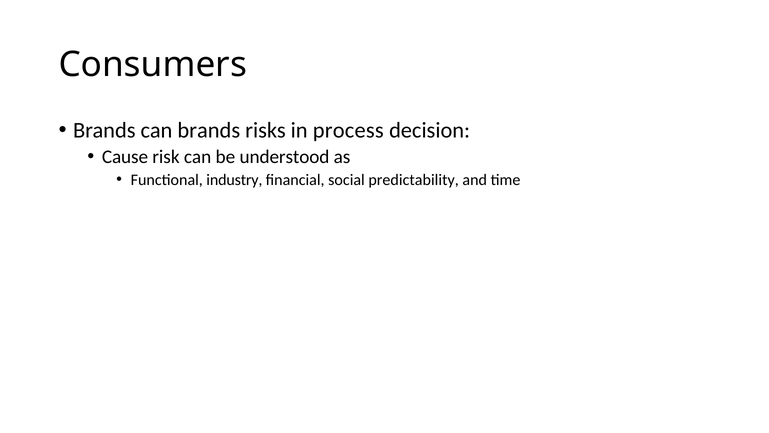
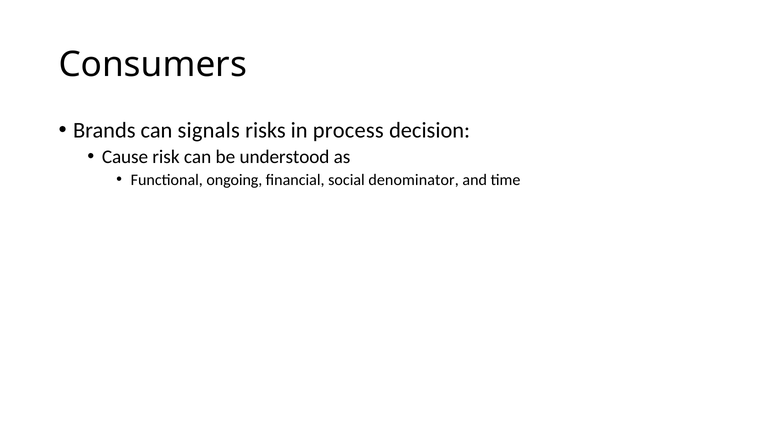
can brands: brands -> signals (209, 130)
industry: industry -> ongoing (234, 180)
predictability: predictability -> denominator (414, 180)
